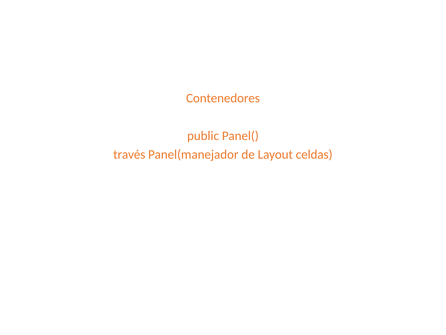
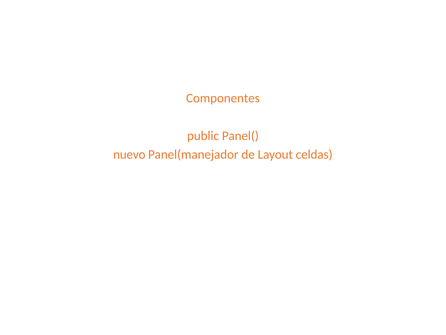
Contenedores: Contenedores -> Componentes (223, 98)
través: través -> nuevo (129, 154)
